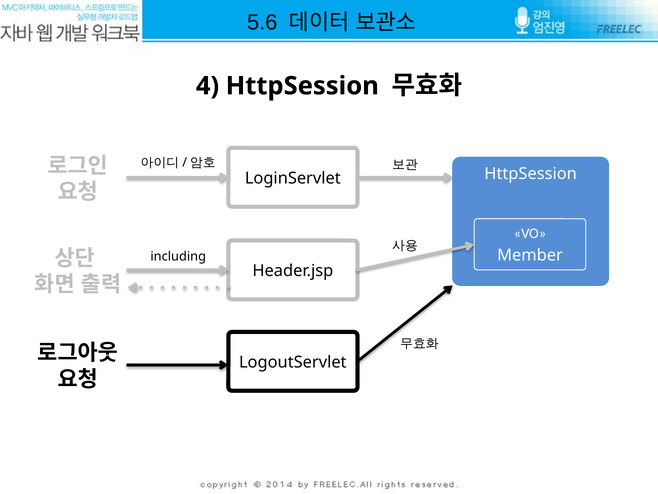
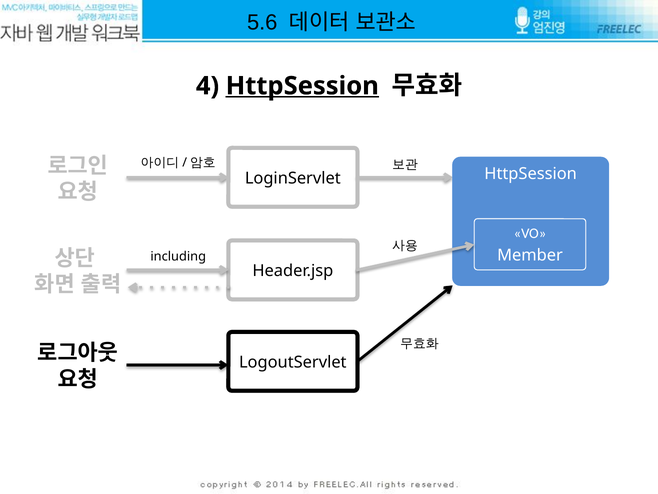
HttpSession underline: none -> present (302, 86)
